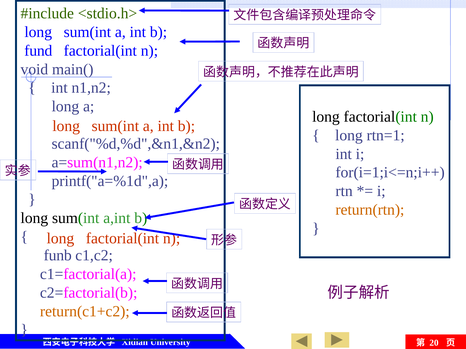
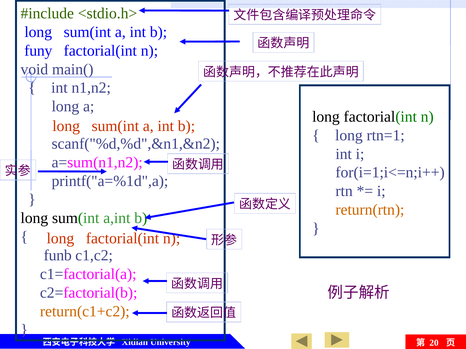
fund: fund -> funy (38, 51)
